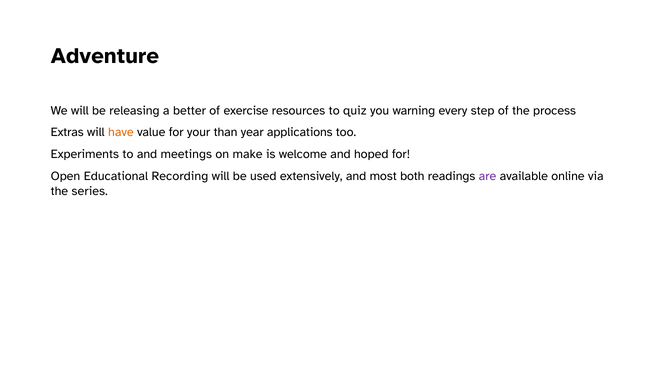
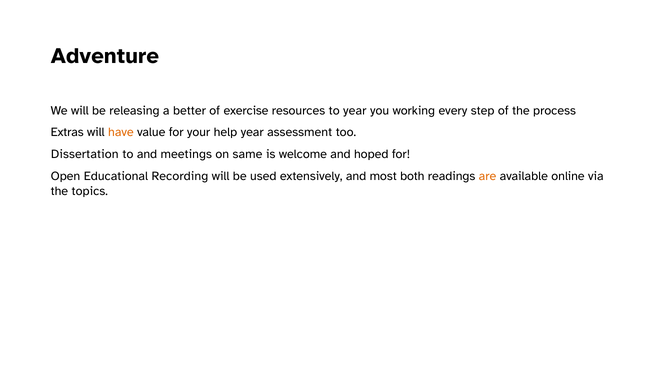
to quiz: quiz -> year (355, 110)
warning: warning -> working (414, 110)
than: than -> help (225, 132)
applications: applications -> assessment (300, 132)
Experiments: Experiments -> Dissertation (85, 154)
make: make -> same (248, 154)
are colour: purple -> orange (487, 176)
series: series -> topics (90, 191)
